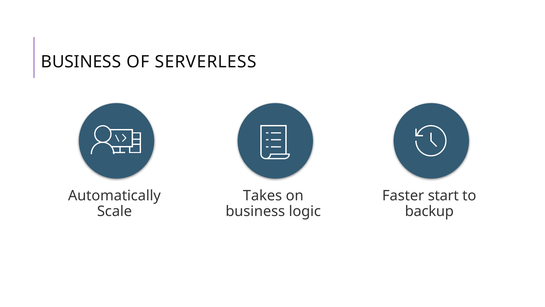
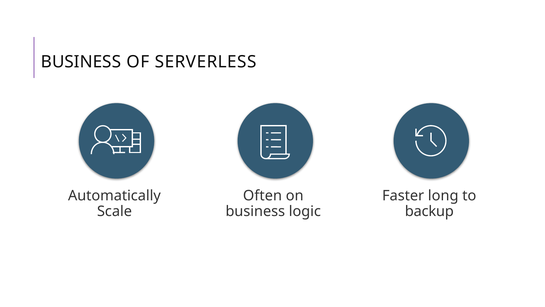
Takes: Takes -> Often (262, 195)
start: start -> long (443, 195)
